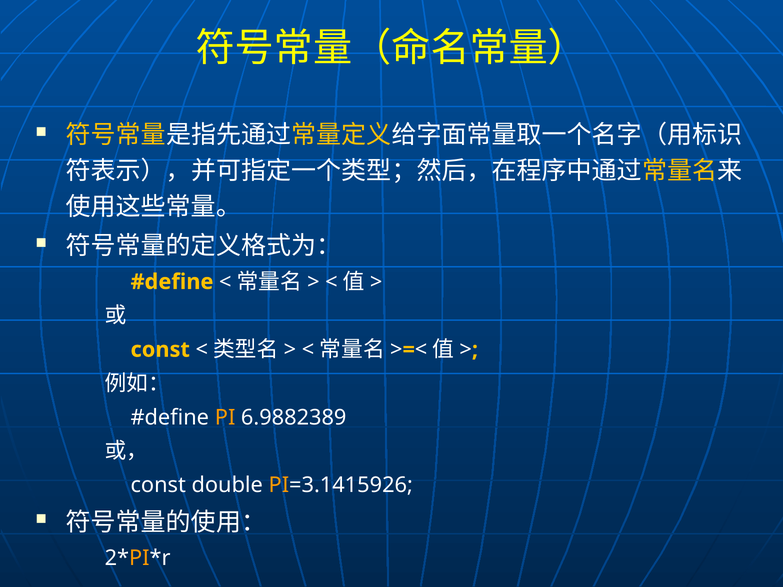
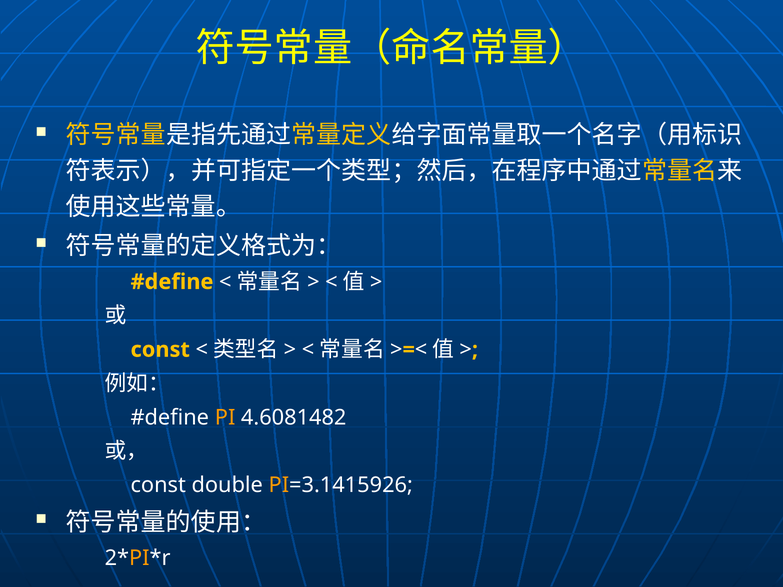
6.9882389: 6.9882389 -> 4.6081482 (294, 418)
